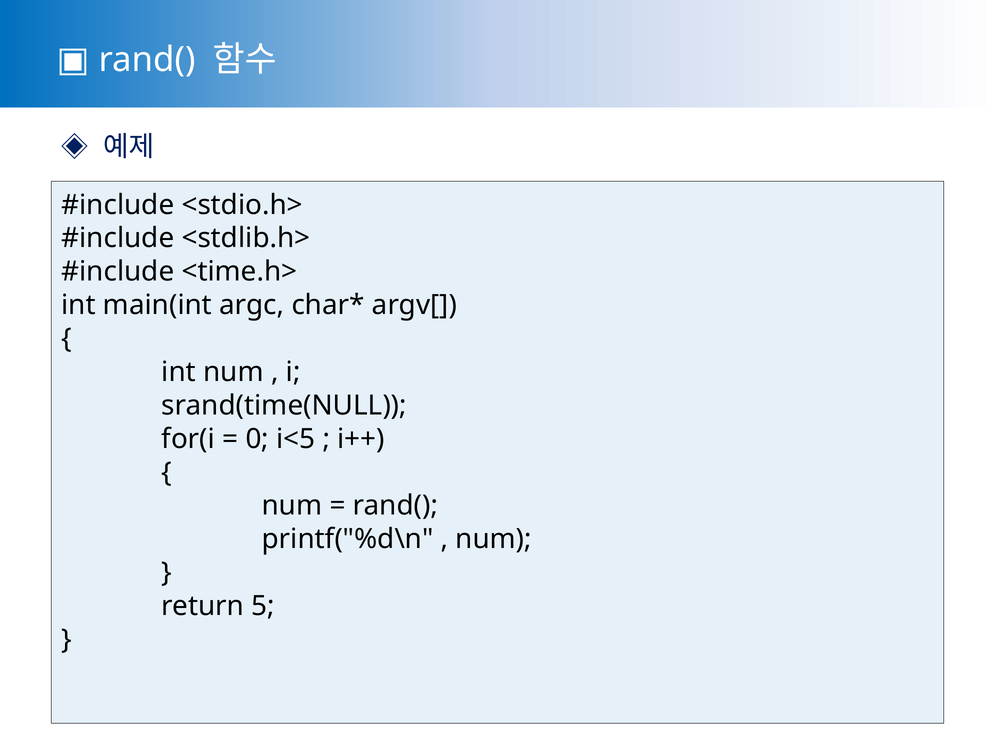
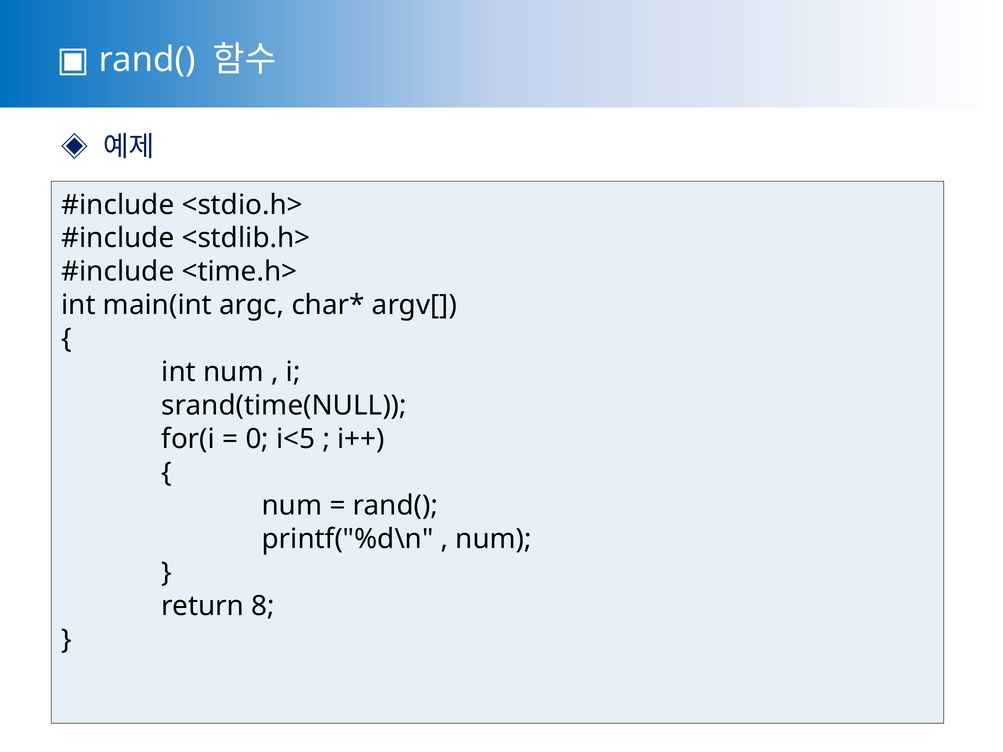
5: 5 -> 8 (263, 606)
